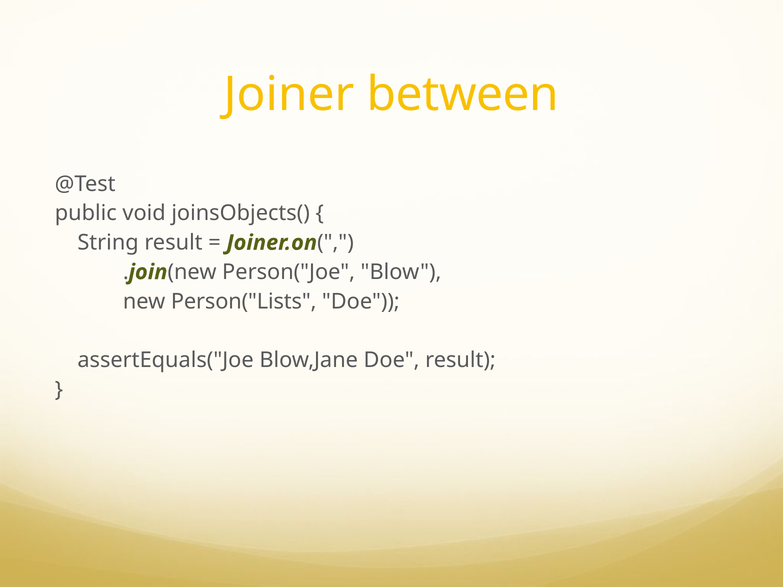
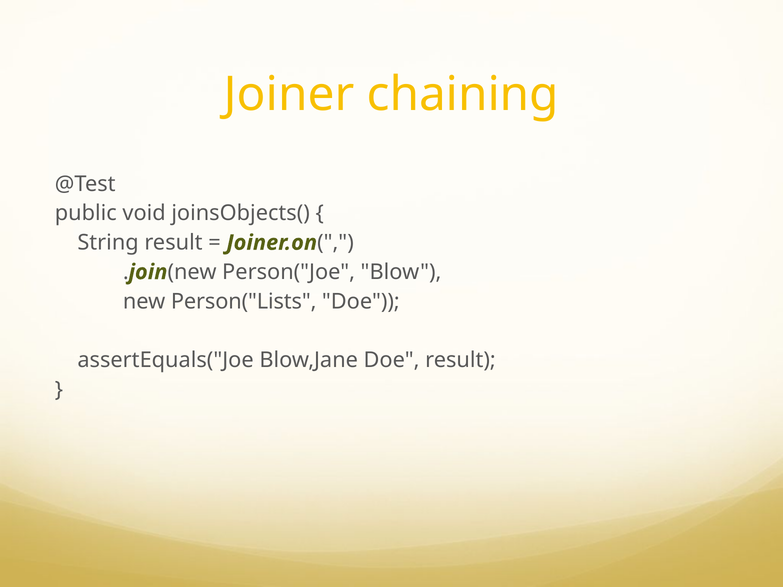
between: between -> chaining (463, 94)
